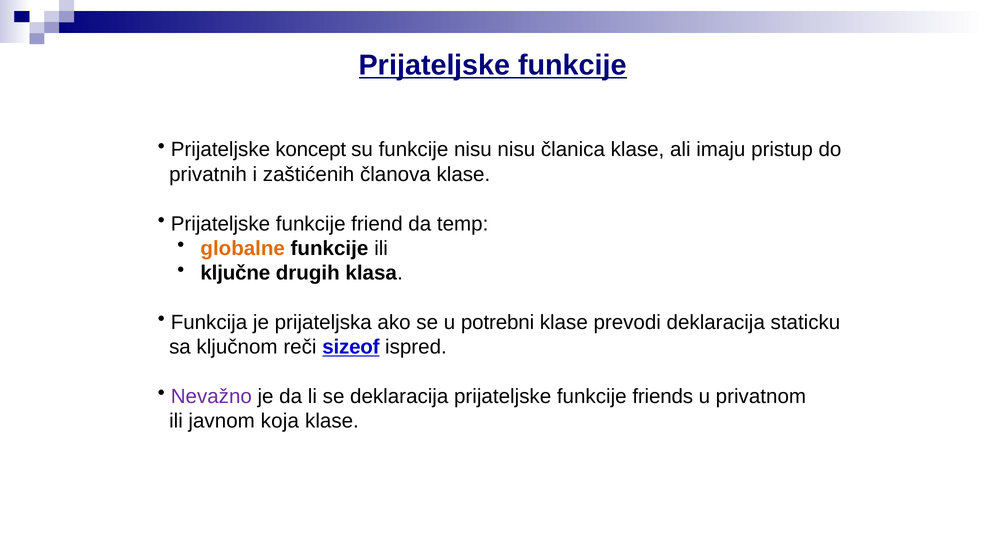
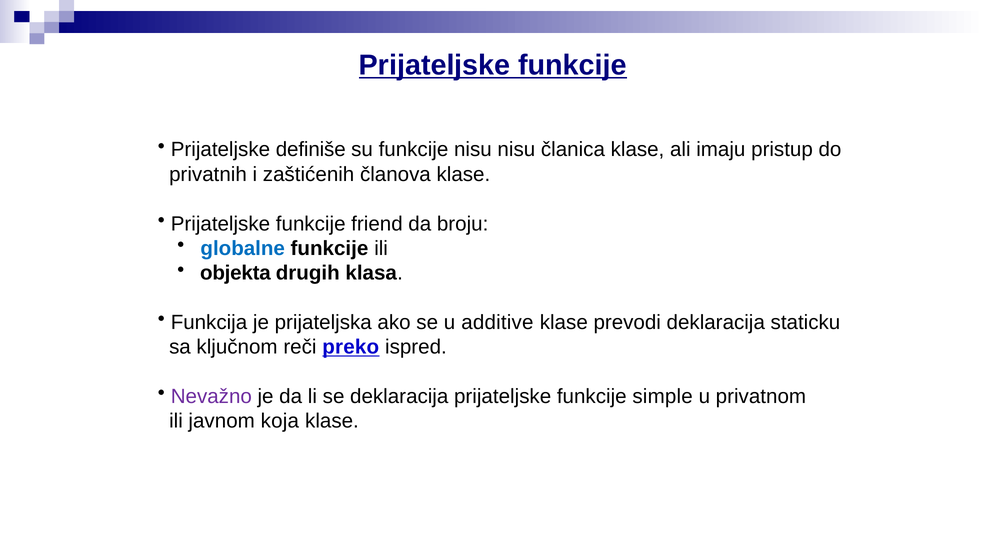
koncept: koncept -> definiše (311, 150)
temp: temp -> broju (463, 224)
globalne colour: orange -> blue (243, 248)
ključne: ključne -> objekta (235, 273)
potrebni: potrebni -> additive (497, 322)
sizeof: sizeof -> preko (351, 347)
friends: friends -> simple (663, 396)
